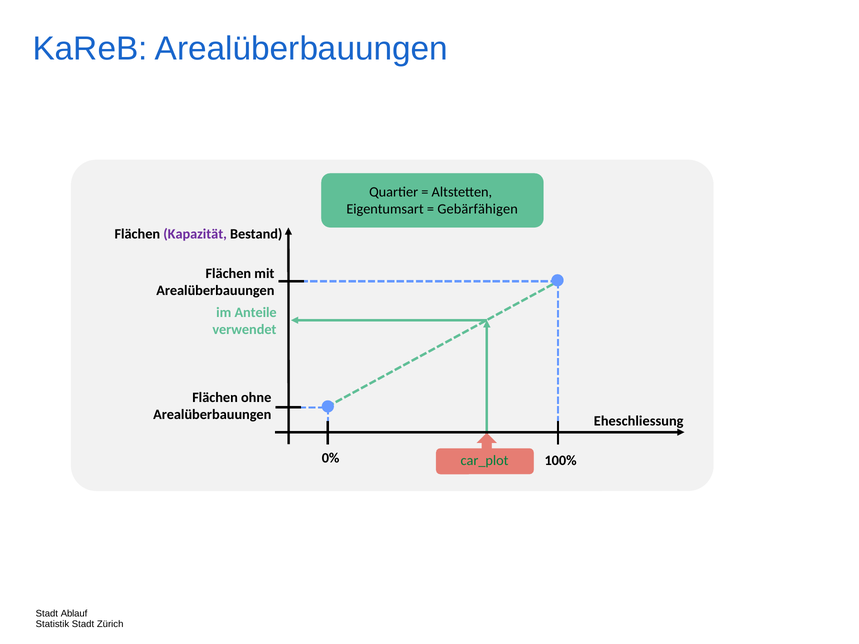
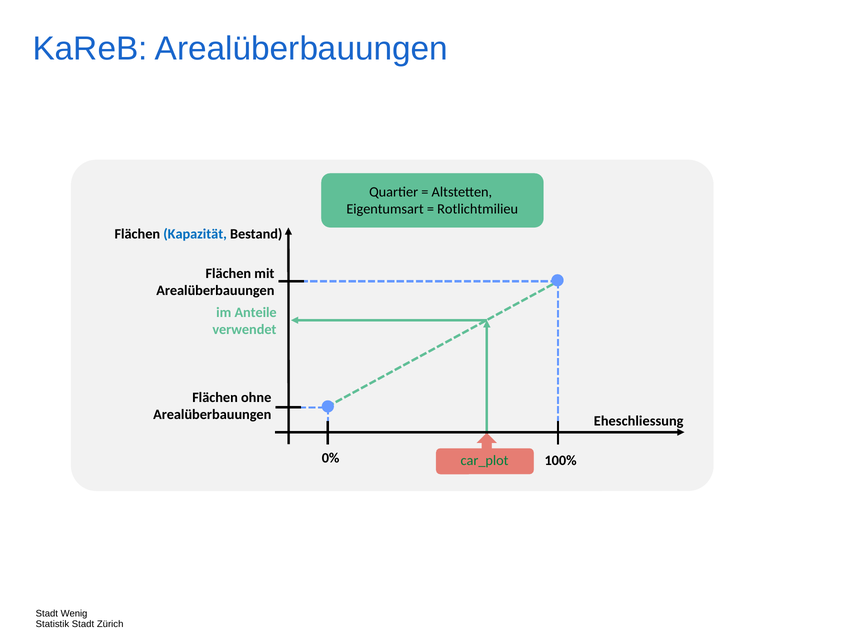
Gebärfähigen: Gebärfähigen -> Rotlichtmilieu (478, 209)
Kapazität colour: purple -> blue (195, 234)
Ablauf: Ablauf -> Wenig (74, 614)
